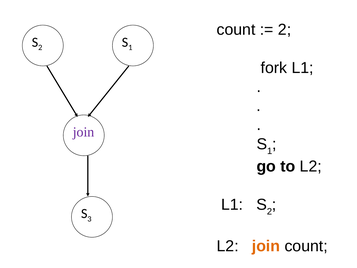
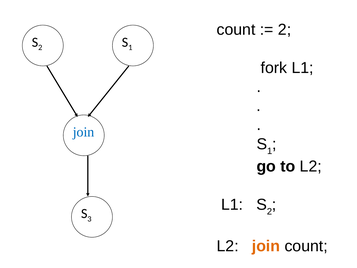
join colour: purple -> blue (84, 132)
